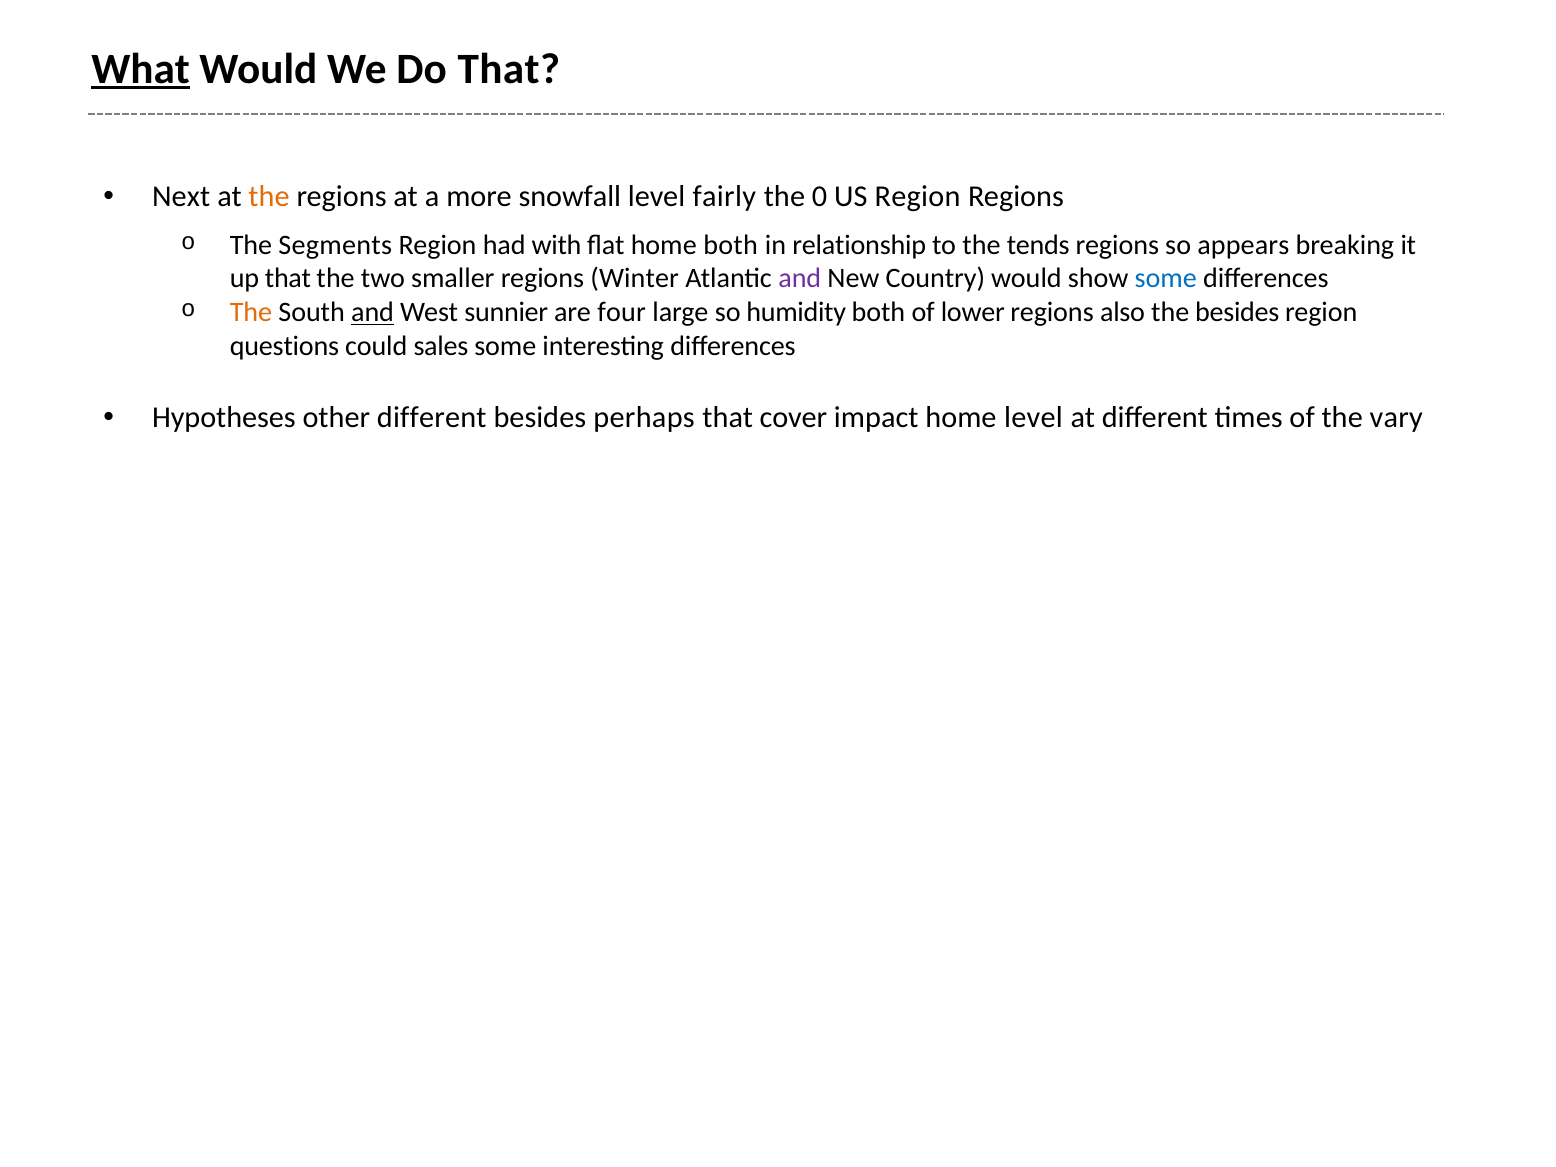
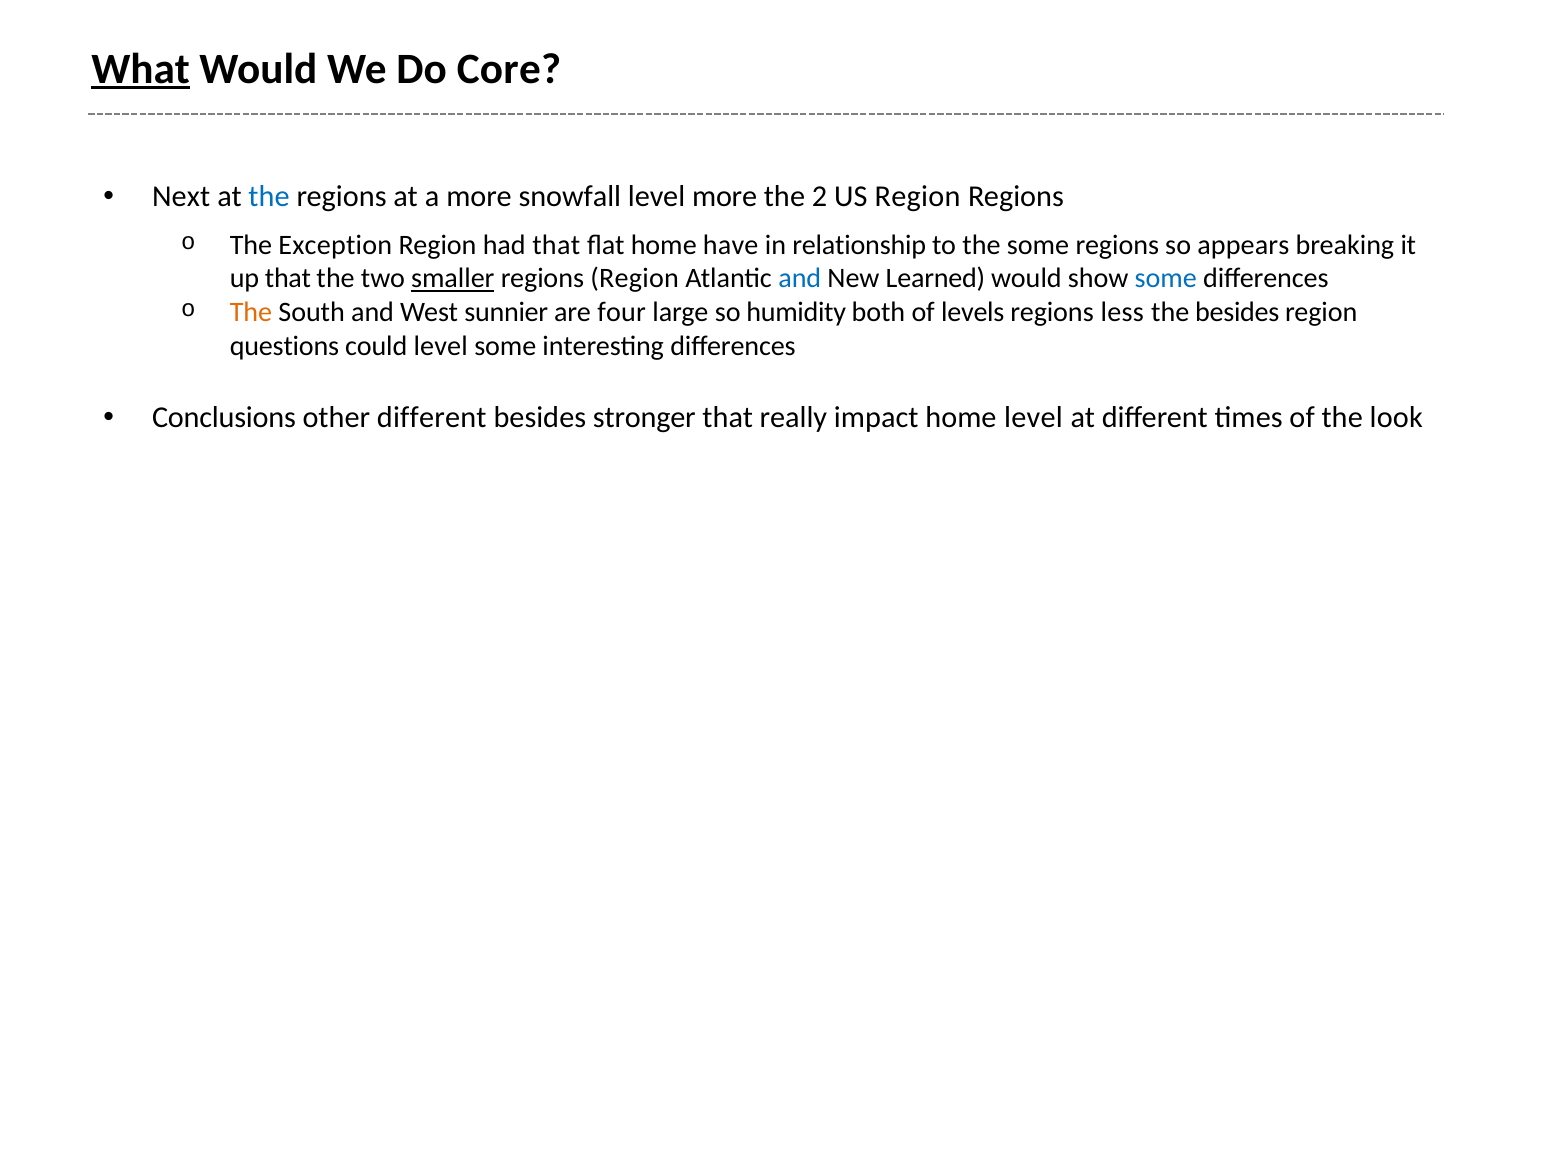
Do That: That -> Core (509, 69)
the colour: orange -> blue (269, 197)
level fairly: fairly -> more (725, 197)
0: 0 -> 2 (819, 197)
Segments: Segments -> Exception (335, 245)
had with: with -> that (556, 245)
home both: both -> have (731, 245)
the tends: tends -> some (1038, 245)
smaller underline: none -> present (453, 279)
regions Winter: Winter -> Region (635, 279)
and colour: purple -> blue (800, 279)
Country: Country -> Learned (935, 279)
and underline: present -> none (373, 312)
lower: lower -> levels (973, 312)
also: also -> less (1122, 312)
could sales: sales -> level (441, 346)
Hypotheses: Hypotheses -> Conclusions (224, 418)
perhaps: perhaps -> stronger (644, 418)
cover: cover -> really (793, 418)
vary: vary -> look (1396, 418)
